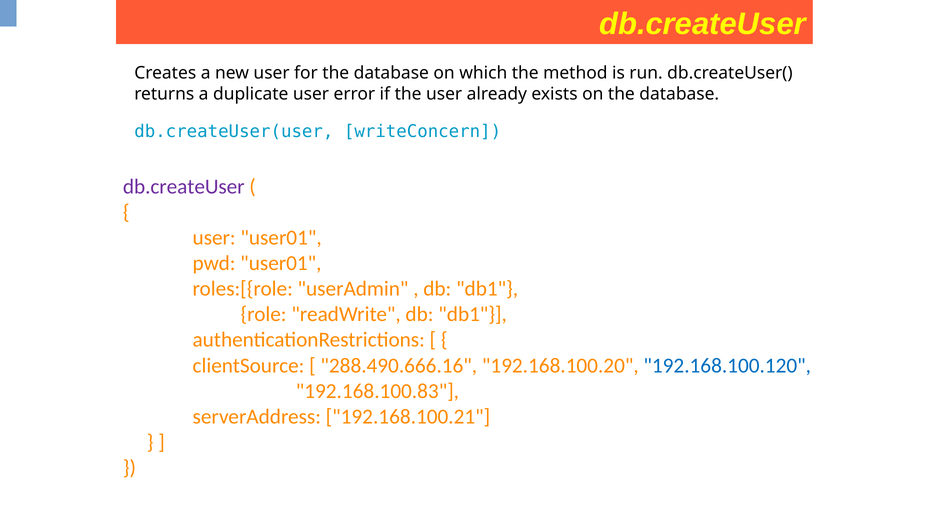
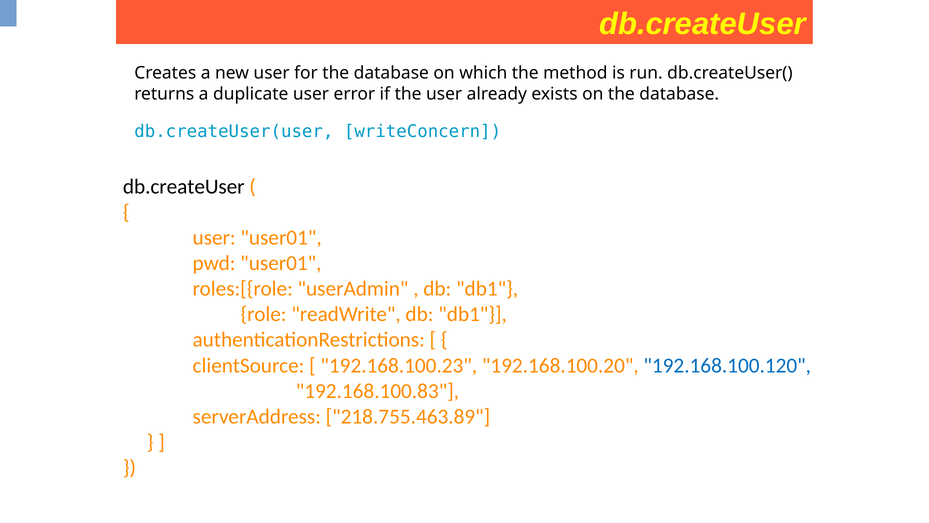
db.createUser colour: purple -> black (184, 186)
288.490.666.16: 288.490.666.16 -> 192.168.100.23 (399, 365)
192.168.100.21: 192.168.100.21 -> 218.755.463.89 (408, 416)
